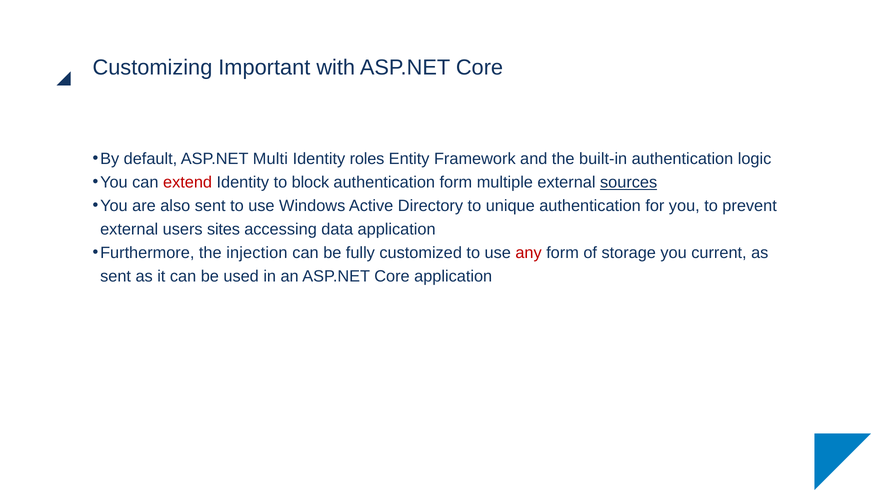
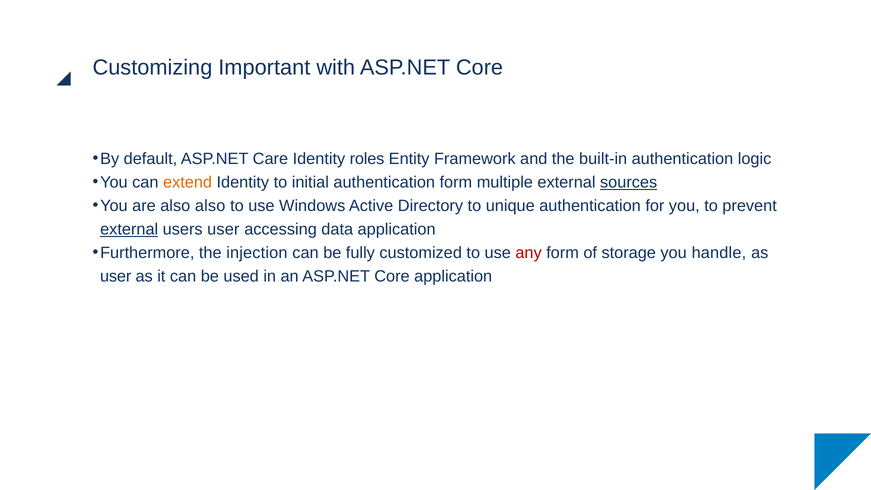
Multi: Multi -> Care (270, 159)
extend colour: red -> orange (188, 182)
block: block -> initial (310, 182)
also sent: sent -> also (210, 206)
external underline: none -> present (129, 229)
users sites: sites -> user (223, 229)
current: current -> handle (719, 253)
sent: sent -> user (116, 276)
